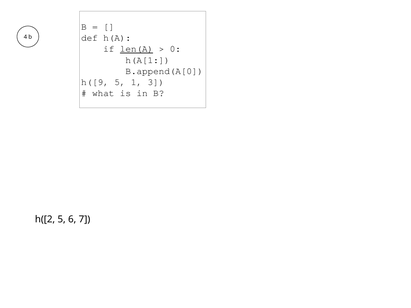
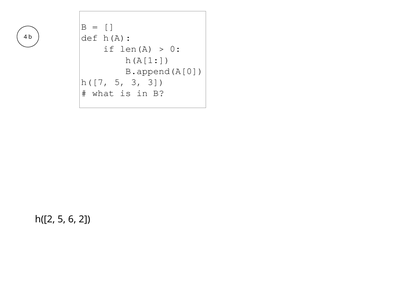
len(A underline: present -> none (137, 49)
h([9: h([9 -> h([7 (95, 82)
5 1: 1 -> 3 (137, 82)
7: 7 -> 2 (85, 219)
